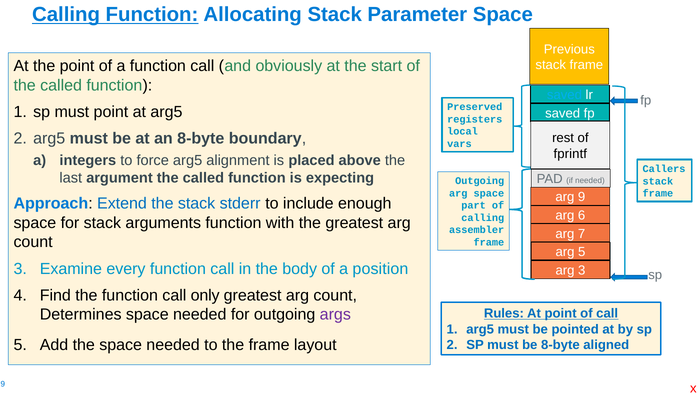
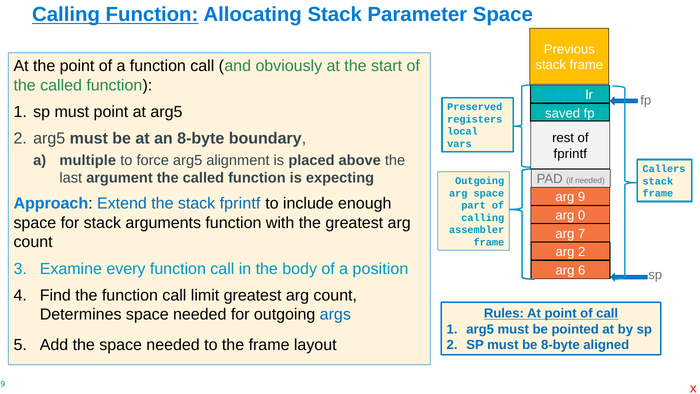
integers: integers -> multiple (88, 160)
stack stderr: stderr -> fprintf (240, 204)
6: 6 -> 0 (582, 215)
arg 5: 5 -> 2 (582, 252)
arg 3: 3 -> 6 (582, 270)
only: only -> limit (205, 295)
args colour: purple -> blue (335, 314)
